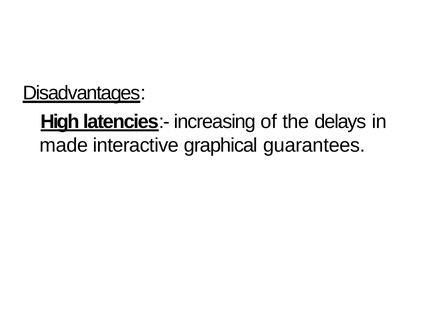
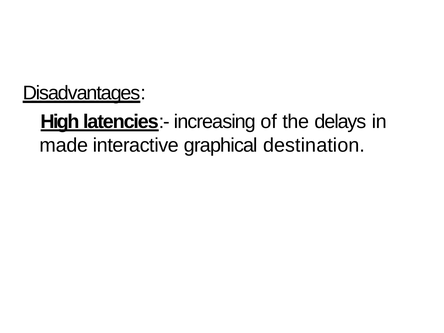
guarantees: guarantees -> destination (314, 145)
